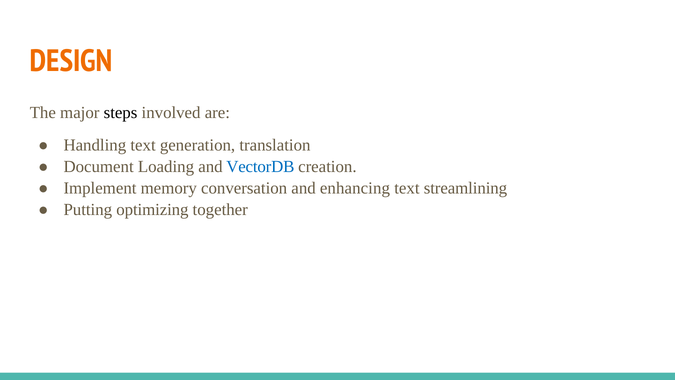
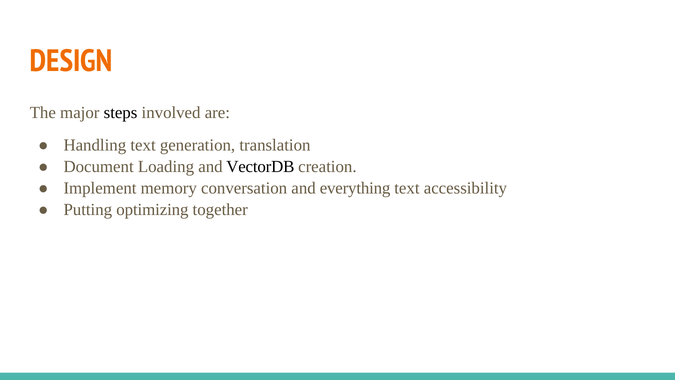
VectorDB colour: blue -> black (260, 167)
enhancing: enhancing -> everything (355, 188)
streamlining: streamlining -> accessibility (465, 188)
